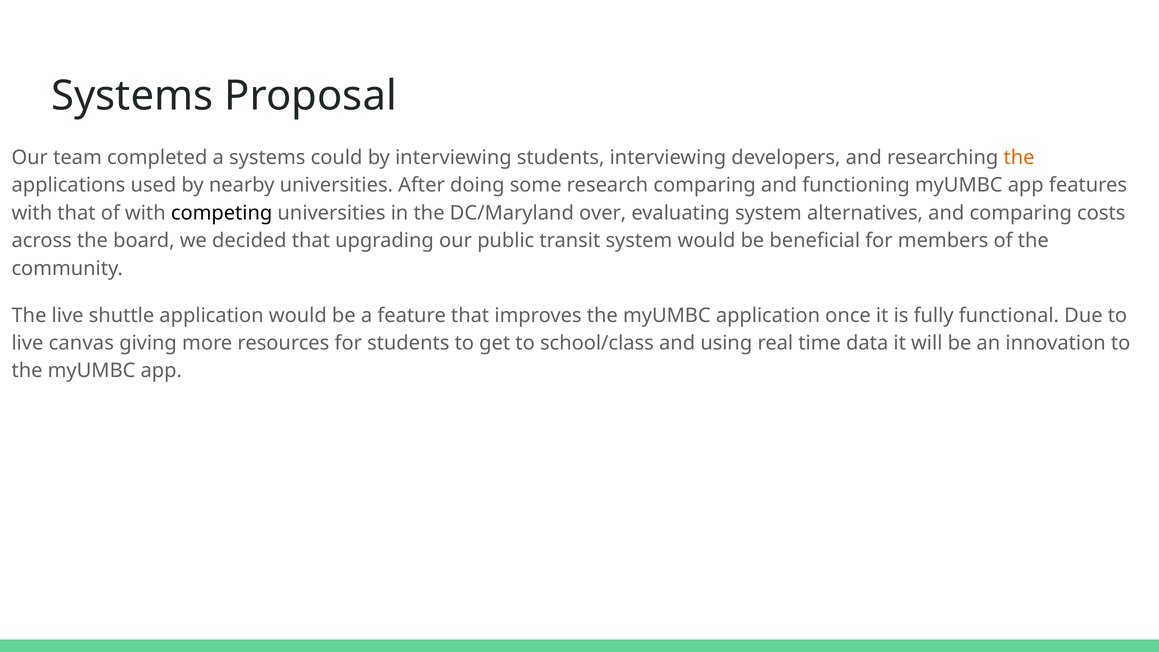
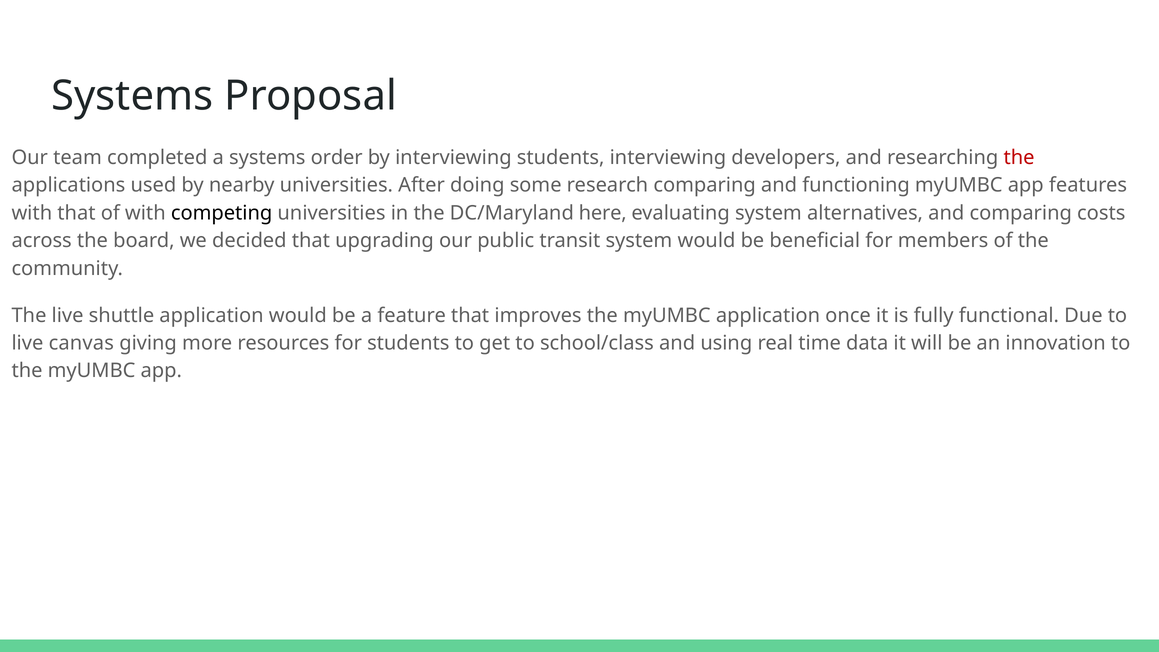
could: could -> order (337, 158)
the colour: orange -> red (1019, 158)
over: over -> here (603, 213)
